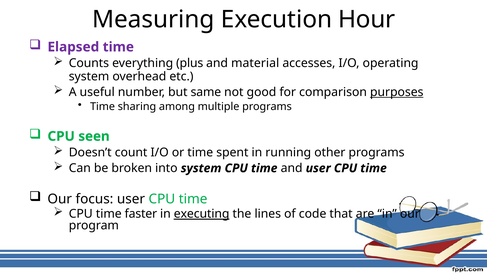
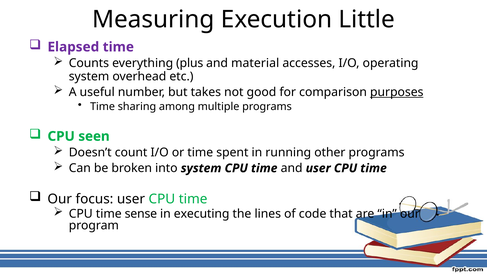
Hour: Hour -> Little (367, 19)
same: same -> takes (206, 92)
faster: faster -> sense (141, 214)
executing underline: present -> none (202, 214)
